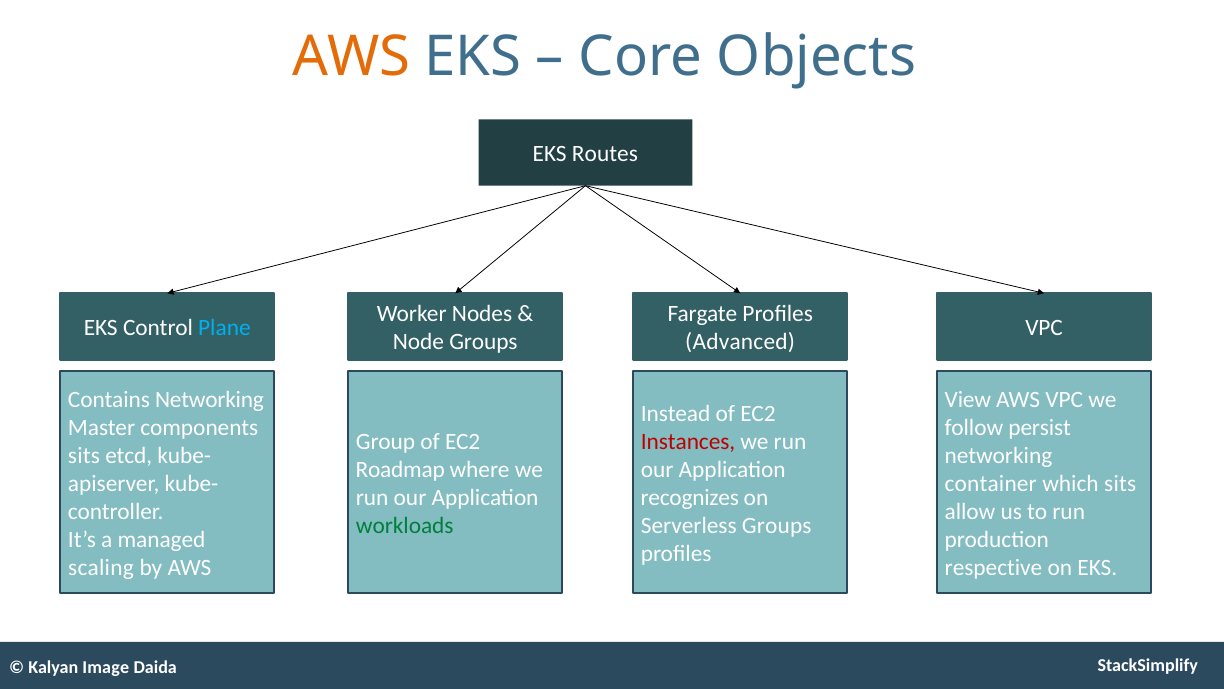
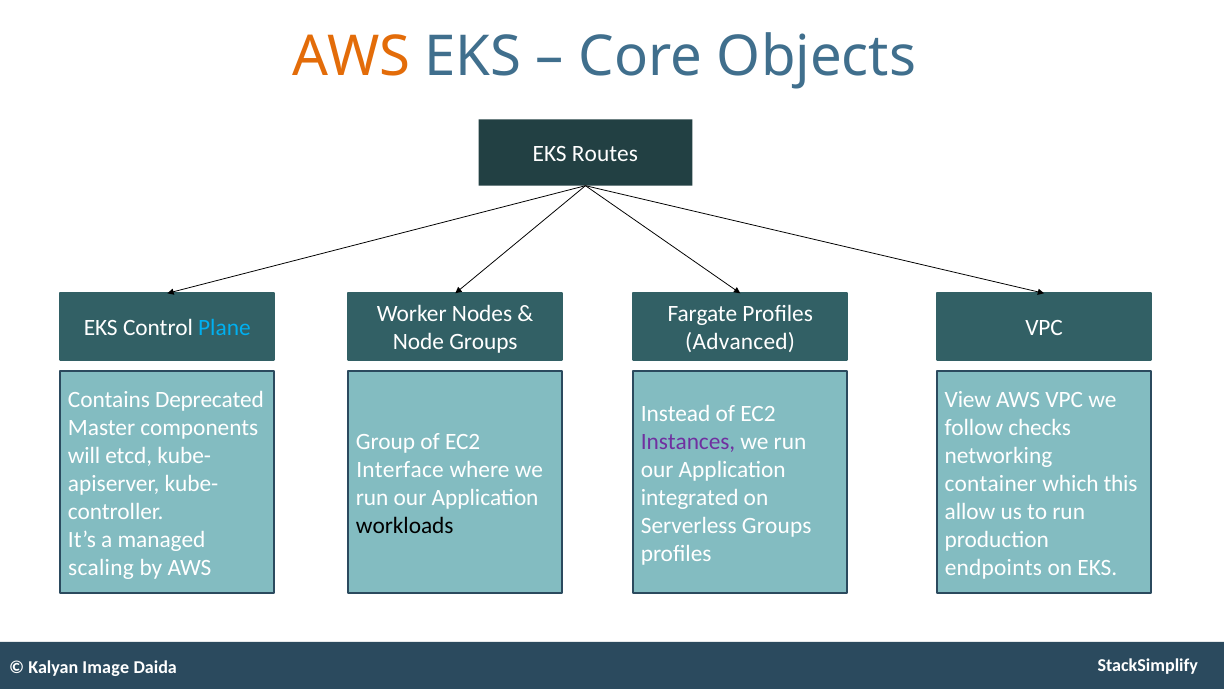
Contains Networking: Networking -> Deprecated (209, 399)
persist: persist -> checks (1040, 427)
Instances colour: red -> purple (688, 441)
sits: sits -> will (84, 455)
Roadmap: Roadmap -> Interface (400, 469)
which sits: sits -> this (1120, 483)
recognizes: recognizes -> integrated (690, 497)
workloads colour: green -> black (405, 525)
respective: respective -> endpoints (993, 567)
